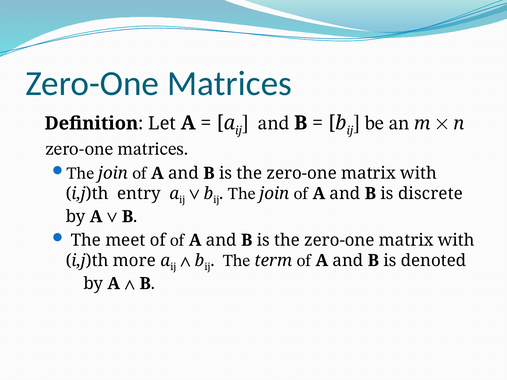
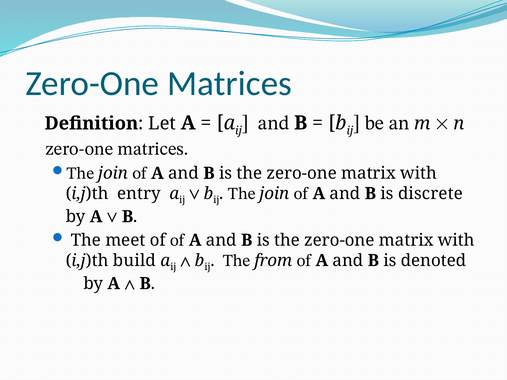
more: more -> build (134, 261)
term: term -> from (273, 261)
